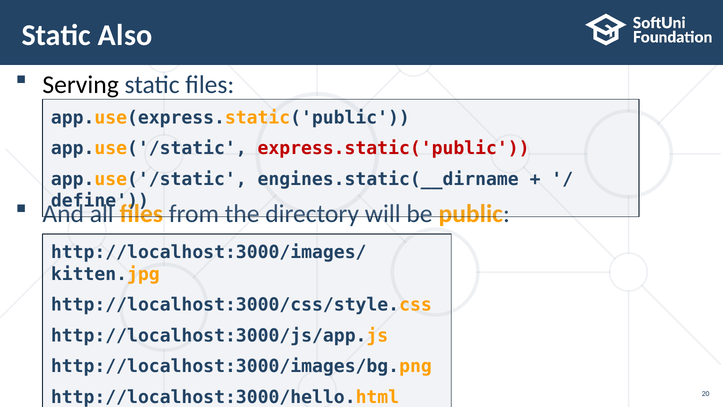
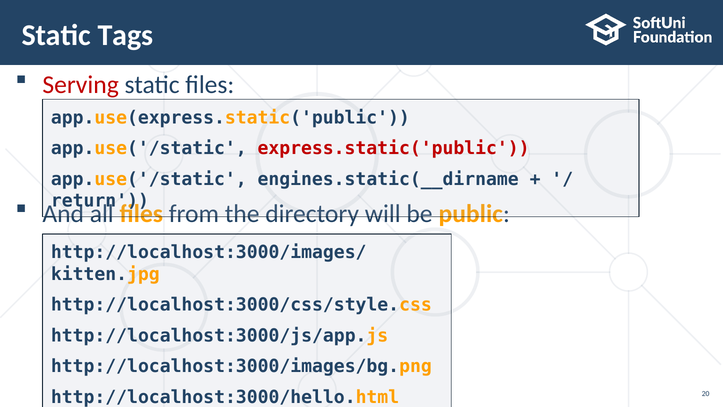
Also: Also -> Tags (125, 35)
Serving colour: black -> red (81, 85)
define: define -> return (100, 201)
